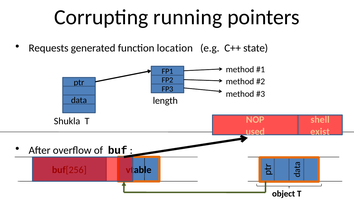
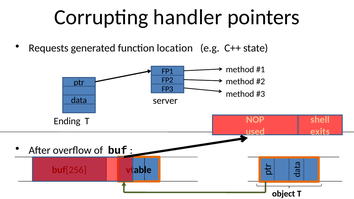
running: running -> handler (188, 17)
length: length -> server (165, 101)
Shukla: Shukla -> Ending (67, 121)
exist: exist -> exits (320, 132)
